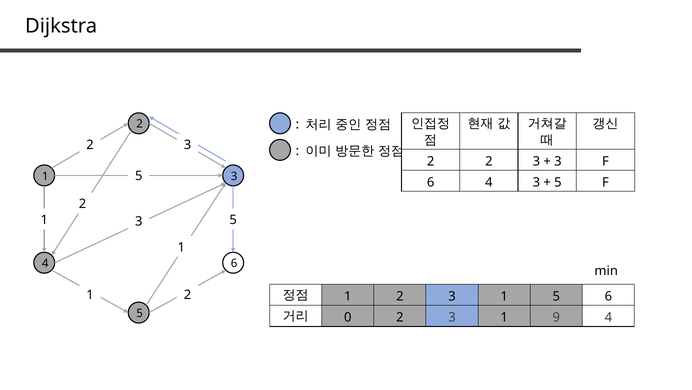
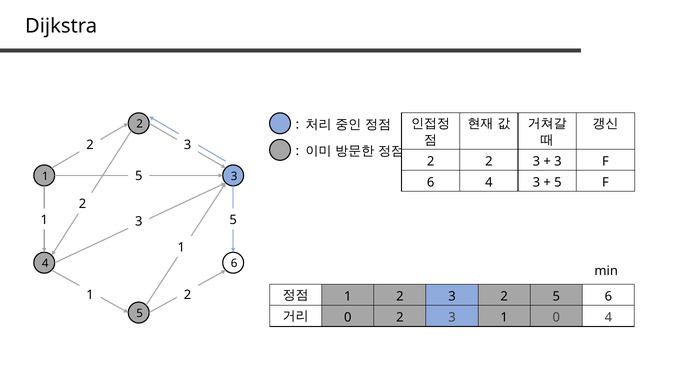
1 2 3 1: 1 -> 2 (504, 296)
1 9: 9 -> 0 (556, 317)
